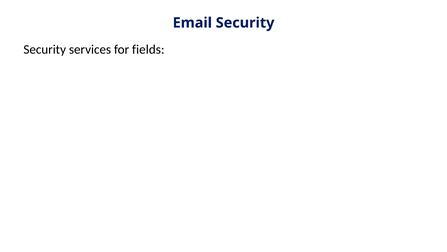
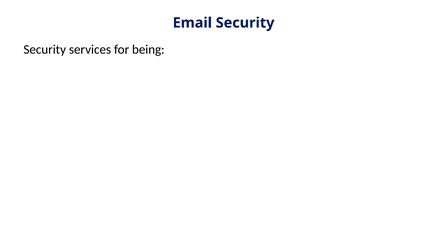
fields: fields -> being (148, 50)
